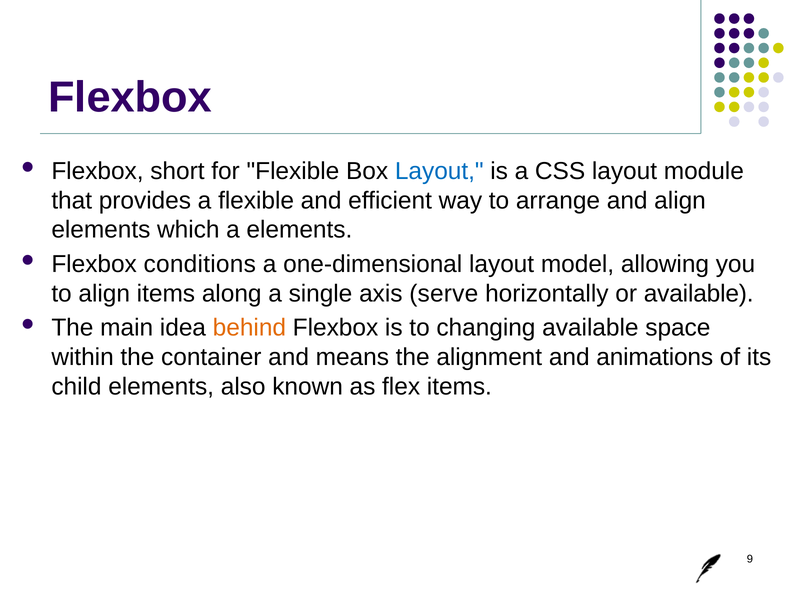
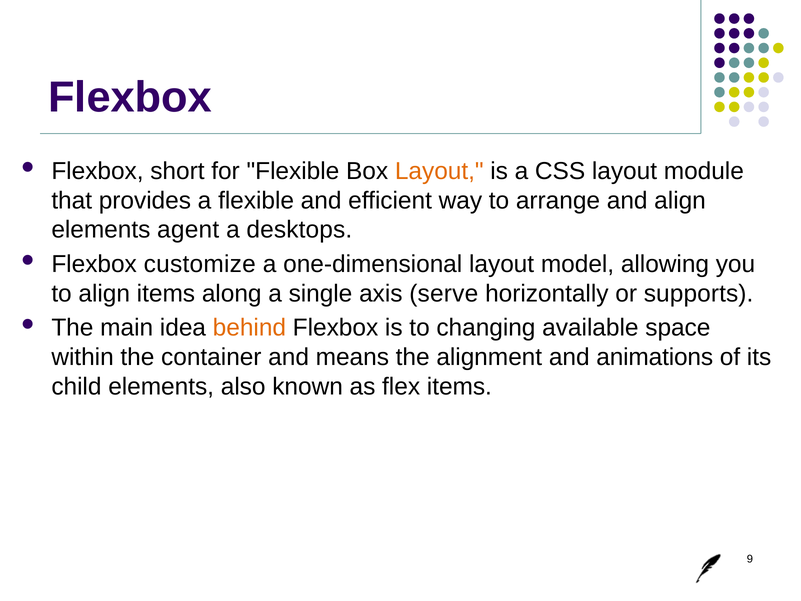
Layout colour: blue -> orange (439, 171)
which: which -> agent (188, 230)
a elements: elements -> desktops (299, 230)
conditions: conditions -> customize (200, 264)
or available: available -> supports (699, 293)
